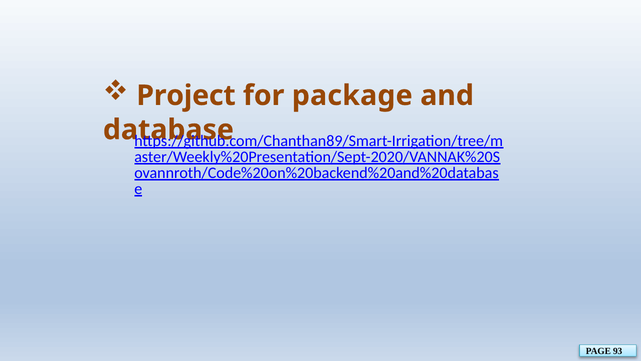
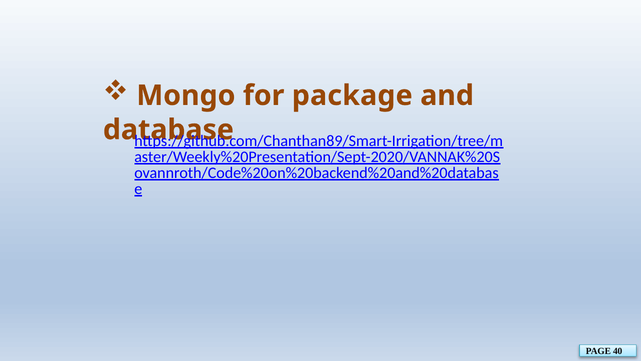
Project: Project -> Mongo (186, 95)
93: 93 -> 40 (618, 351)
